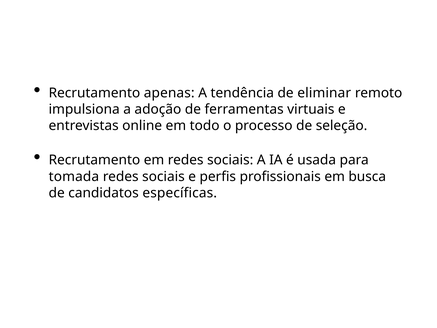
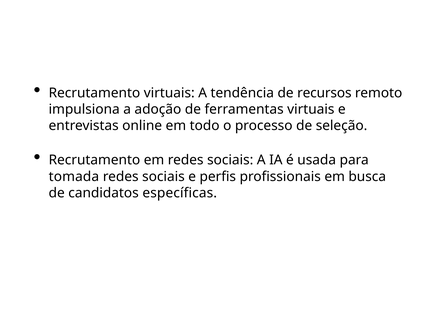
Recrutamento apenas: apenas -> virtuais (169, 93)
eliminar: eliminar -> recursos (324, 93)
